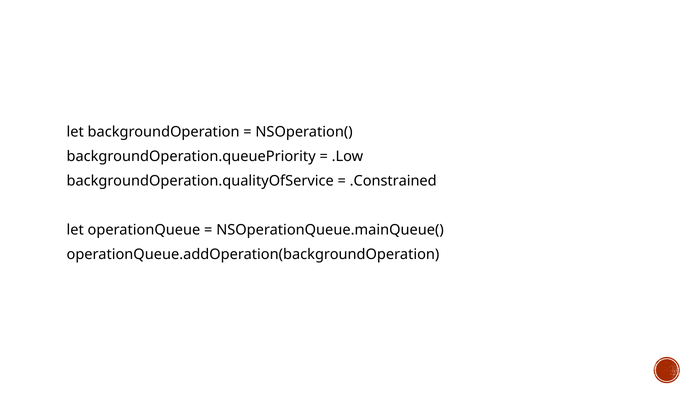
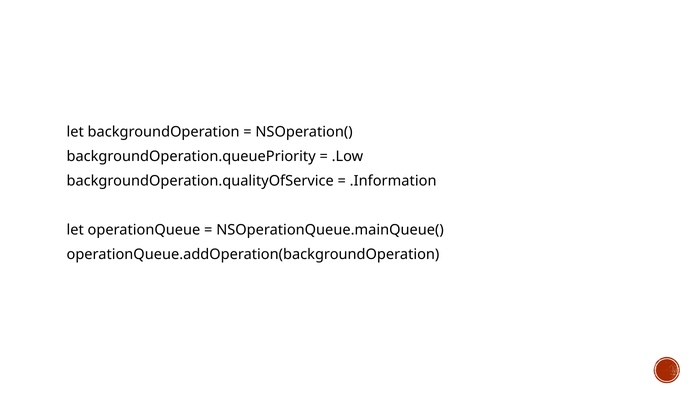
.Constrained: .Constrained -> .Information (393, 181)
